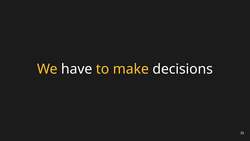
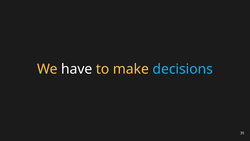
decisions colour: white -> light blue (183, 69)
